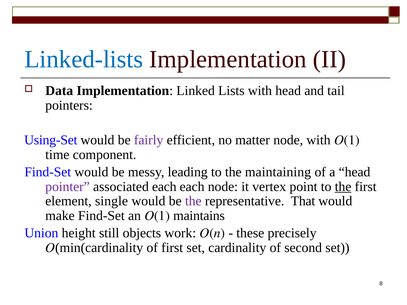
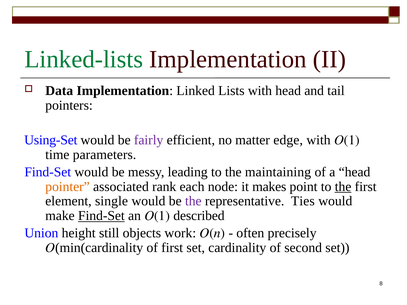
Linked-lists colour: blue -> green (84, 59)
matter node: node -> edge (288, 140)
component: component -> parameters (105, 155)
pointer colour: purple -> orange (68, 187)
associated each: each -> rank (164, 187)
vertex: vertex -> makes (269, 187)
That: That -> Ties (303, 201)
Find-Set underline: none -> present (101, 216)
maintains: maintains -> described (199, 216)
these: these -> often (250, 233)
